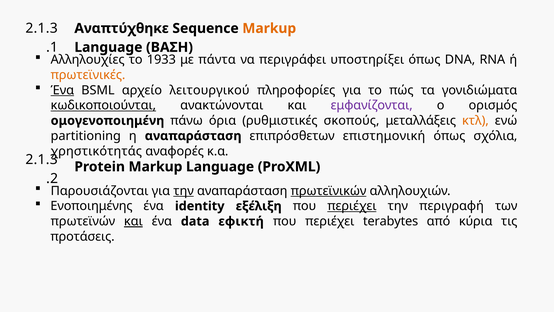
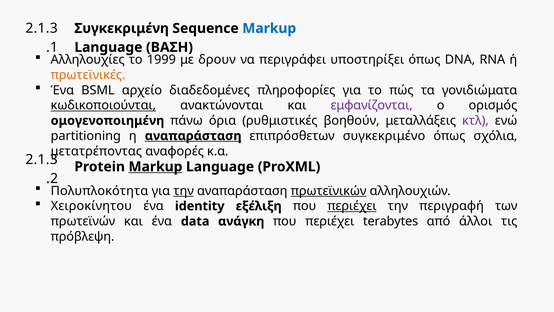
Αναπτύχθηκε: Αναπτύχθηκε -> Συγκεκριμένη (122, 28)
Markup colour: orange -> blue (269, 28)
1933: 1933 -> 1999 (161, 60)
πάντα: πάντα -> δρουν (217, 60)
Ένα underline: present -> none (62, 90)
λειτουργικού: λειτουργικού -> διαδεδομένες (210, 90)
σκοπούς: σκοπούς -> βοηθούν (352, 121)
κτλ colour: orange -> purple (475, 121)
αναπαράσταση underline: none -> present (193, 136)
επιστημονική: επιστημονική -> συγκεκριμένο (384, 136)
χρηστικότητάς: χρηστικότητάς -> μετατρέποντας (96, 151)
Markup underline: none -> present (155, 167)
Παρουσιάζονται: Παρουσιάζονται -> Πολυπλοκότητα (99, 191)
Ενοποιημένης: Ενοποιημένης -> Χειροκίνητου (91, 206)
και underline: present -> none (133, 221)
εφικτή: εφικτή -> ανάγκη (241, 221)
κύρια: κύρια -> άλλοι (476, 221)
προτάσεις: προτάσεις -> πρόβλεψη (83, 236)
